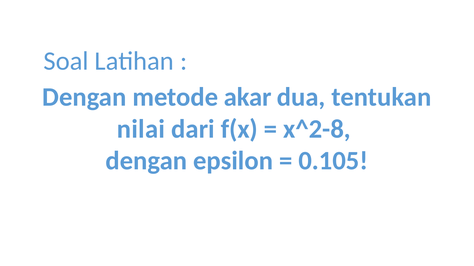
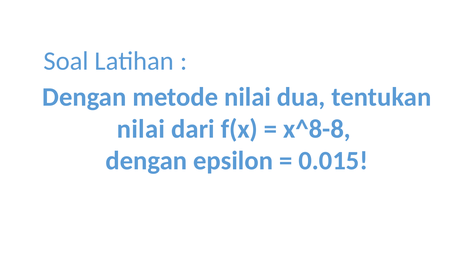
metode akar: akar -> nilai (248, 97)
x^2-8: x^2-8 -> x^8-8 (317, 129)
0.105: 0.105 -> 0.015 (333, 161)
